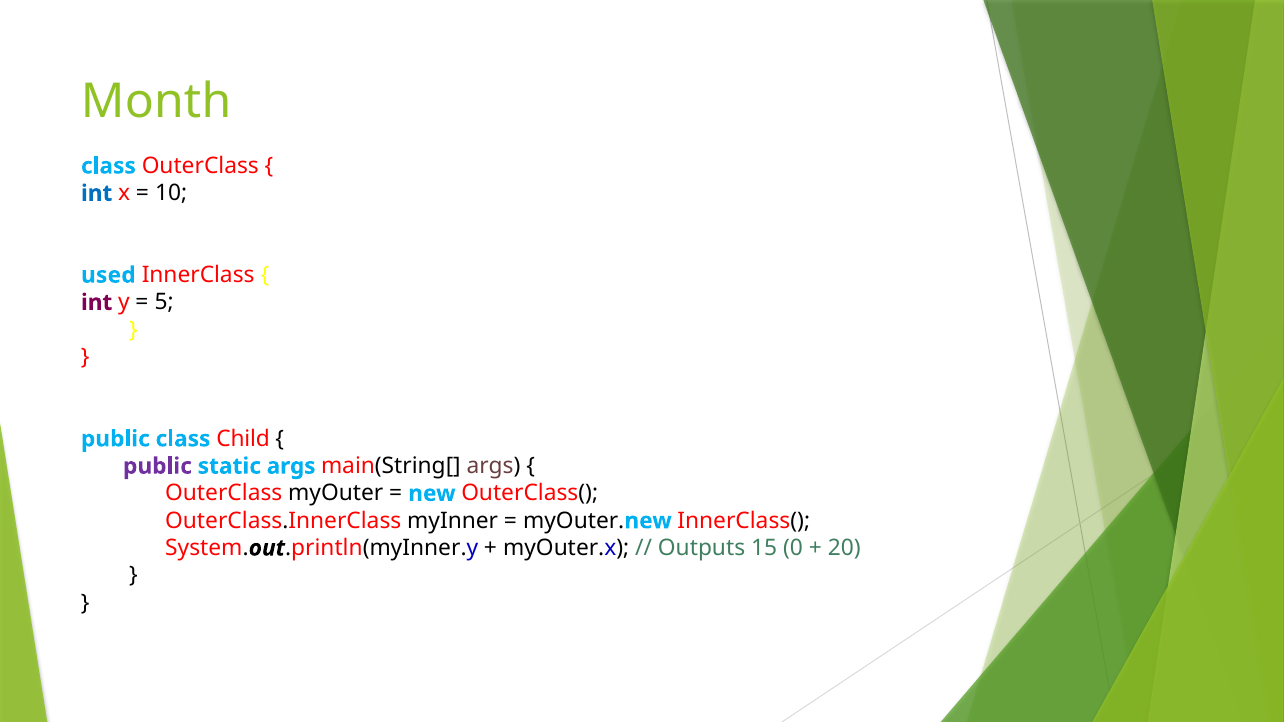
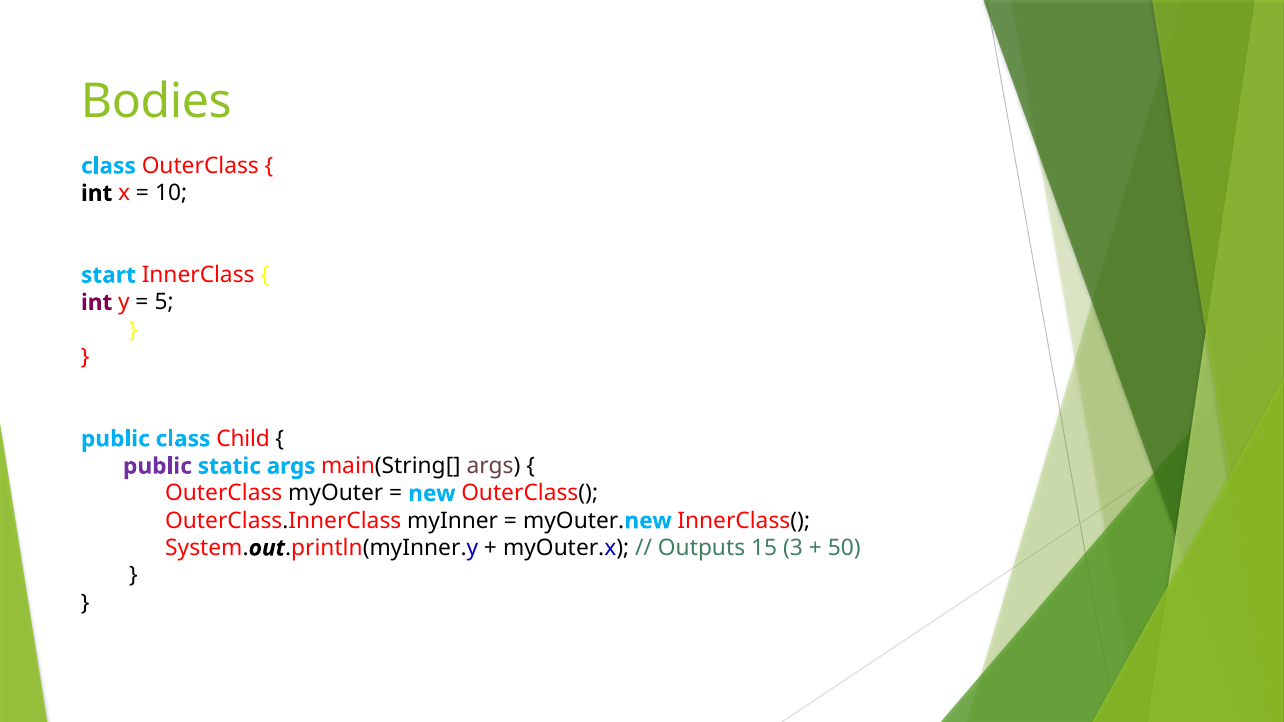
Month: Month -> Bodies (156, 101)
int colour: blue -> black (97, 193)
used: used -> start (108, 275)
0: 0 -> 3 (793, 548)
20: 20 -> 50 (844, 548)
